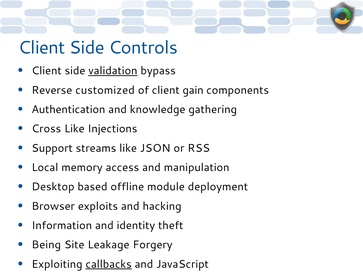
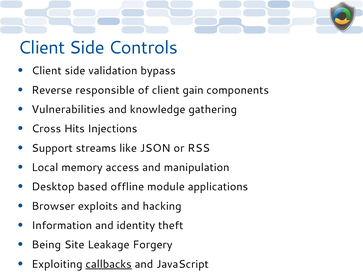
validation underline: present -> none (113, 71)
customized: customized -> responsible (105, 90)
Authentication: Authentication -> Vulnerabilities (68, 110)
Cross Like: Like -> Hits (74, 129)
deployment: deployment -> applications (218, 187)
